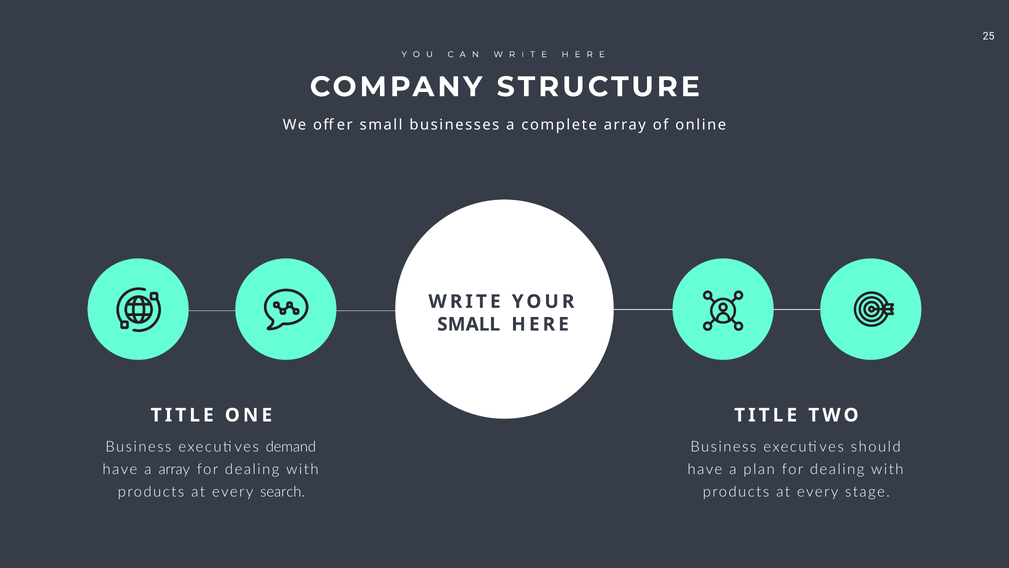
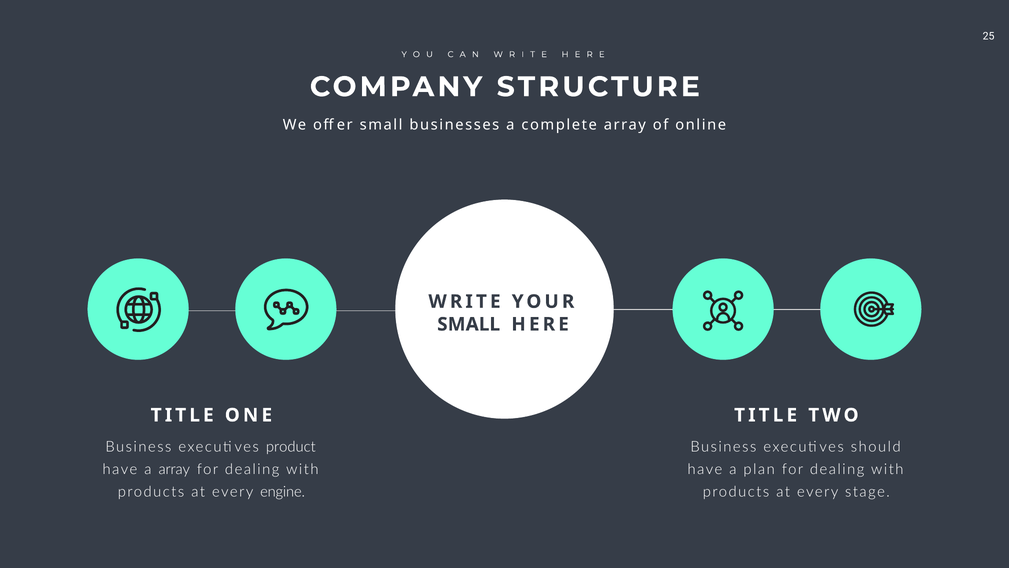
demand: demand -> product (291, 447)
search: search -> engine (283, 492)
